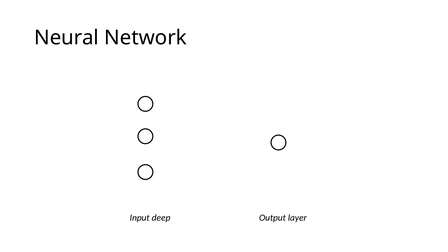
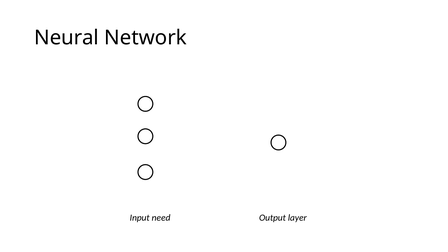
deep: deep -> need (161, 218)
